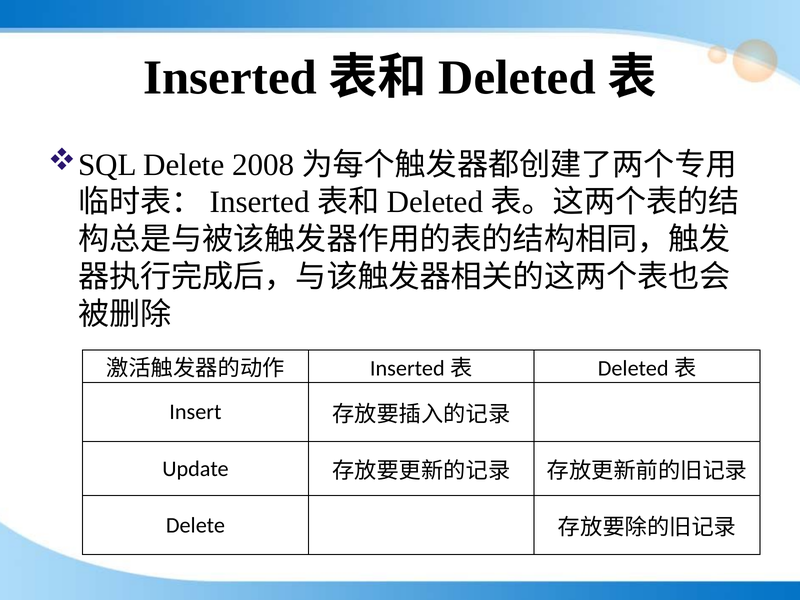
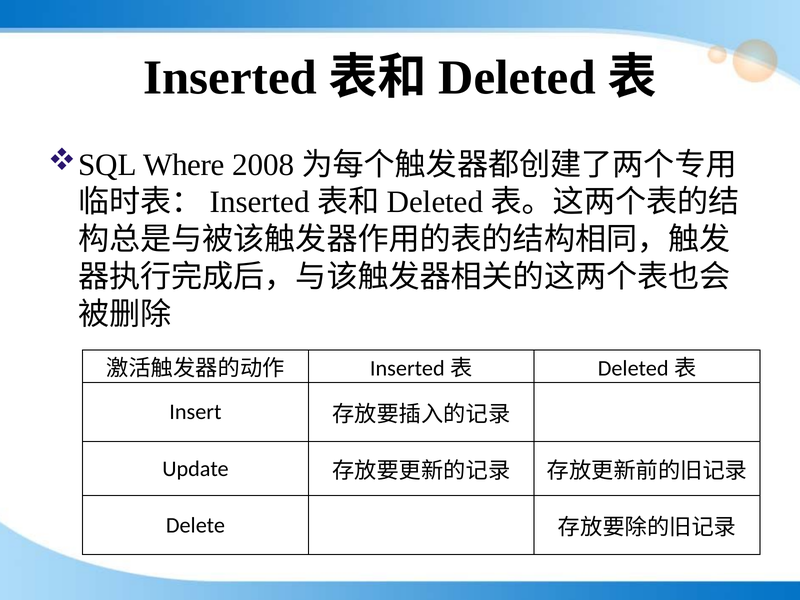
Delete: Delete -> Where (184, 165)
